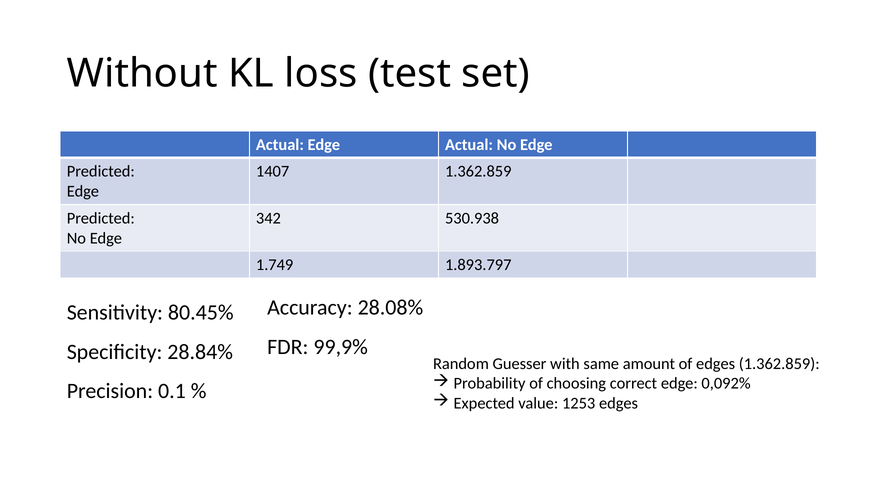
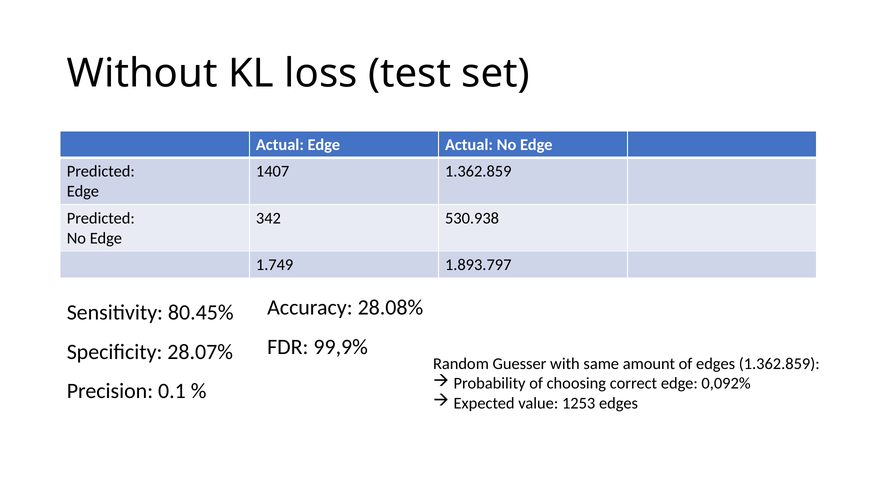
28.84%: 28.84% -> 28.07% (200, 352)
